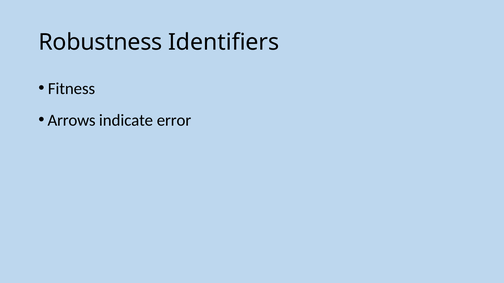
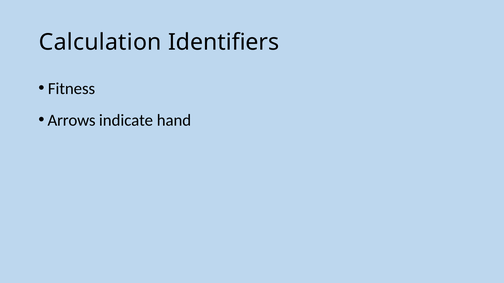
Robustness: Robustness -> Calculation (100, 42)
error: error -> hand (174, 120)
